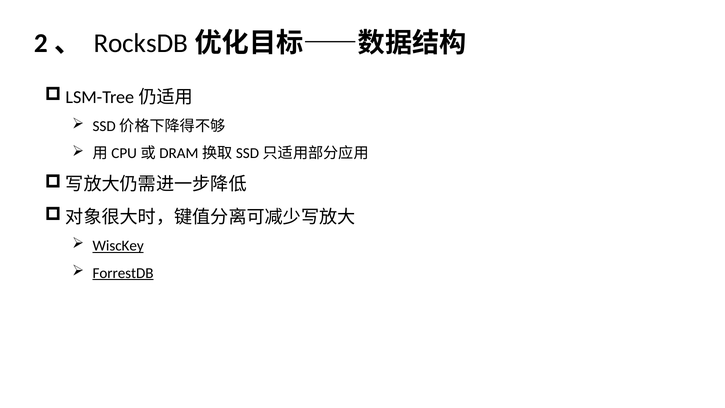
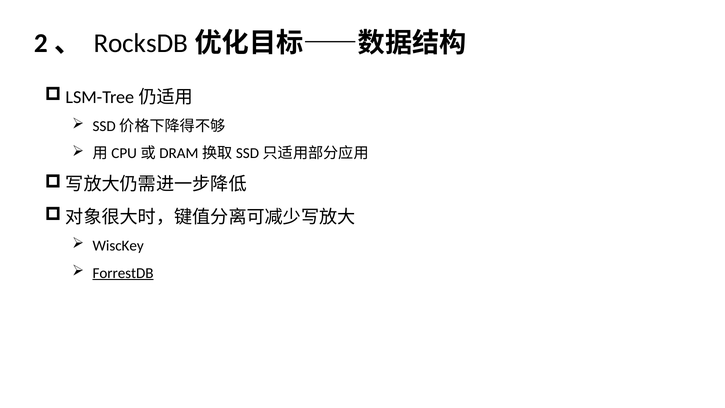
WiscKey underline: present -> none (118, 246)
